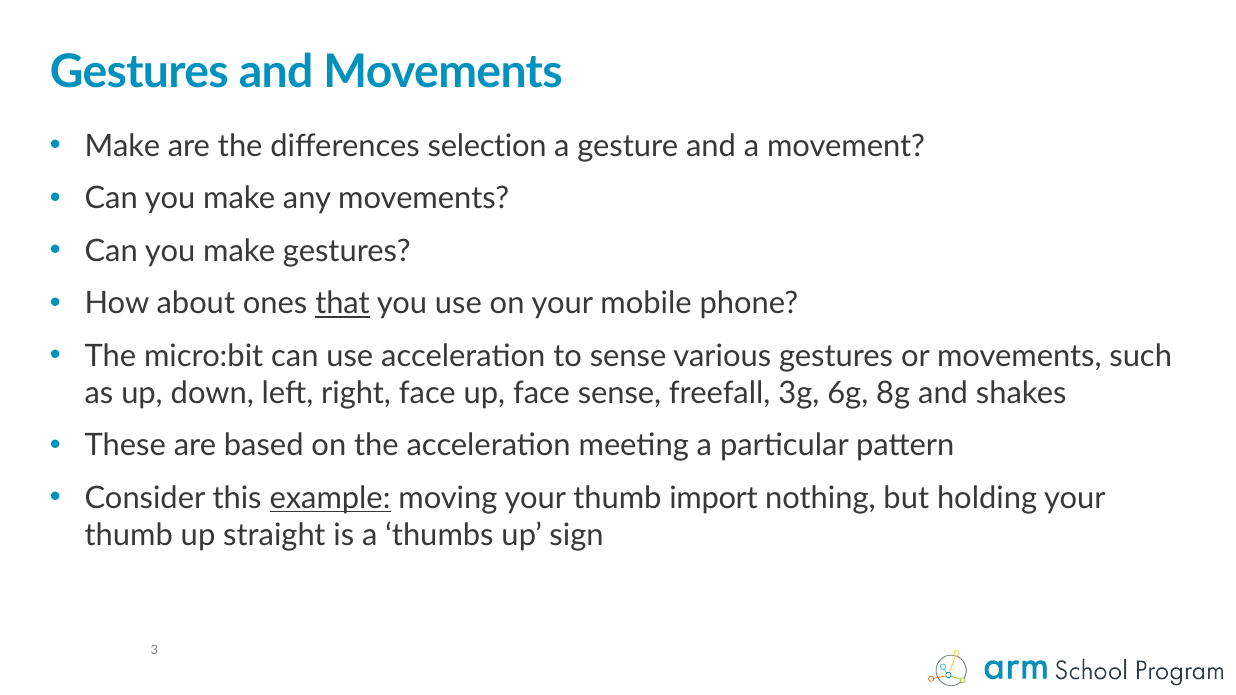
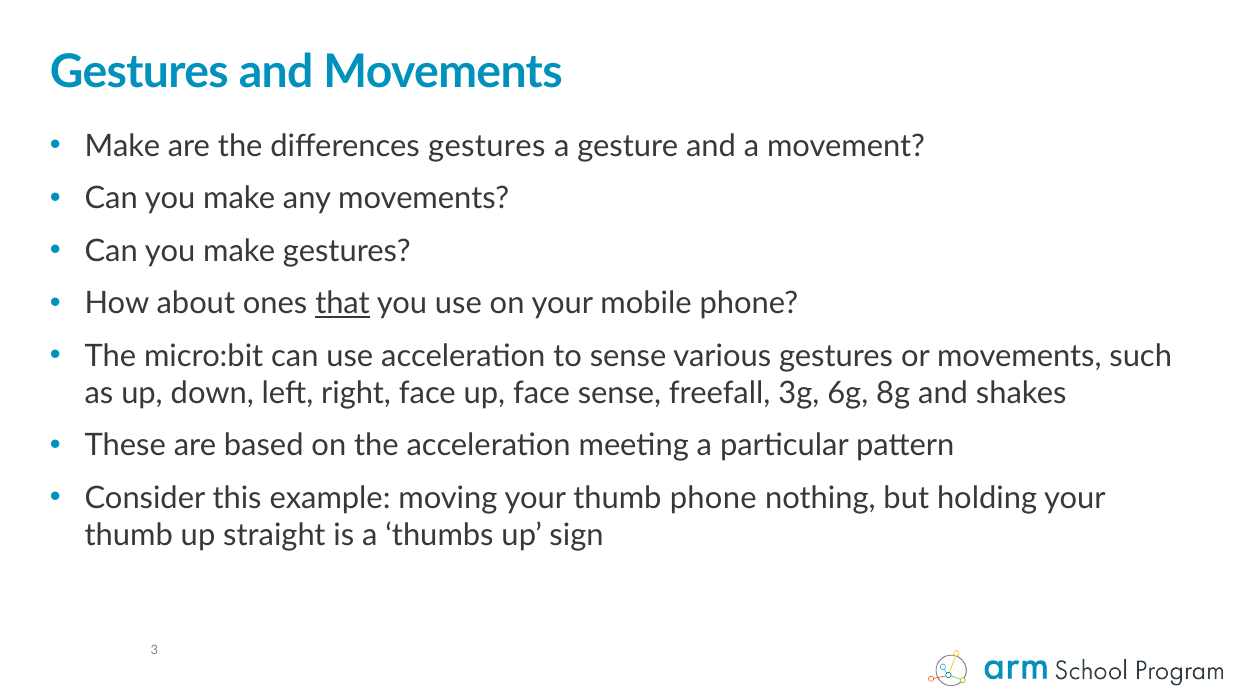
differences selection: selection -> gestures (487, 146)
example underline: present -> none (330, 498)
thumb import: import -> phone (713, 498)
